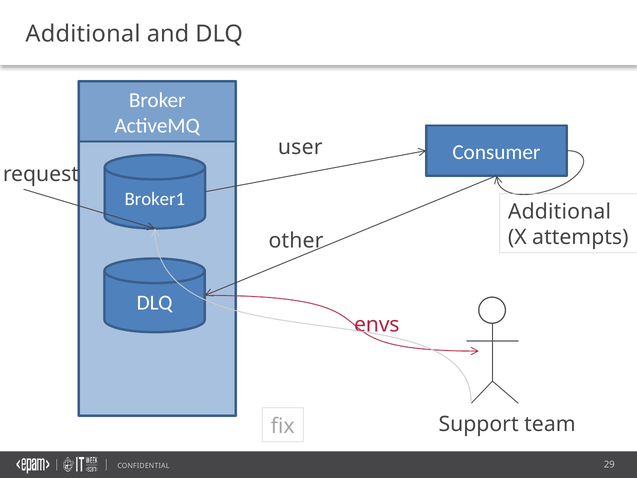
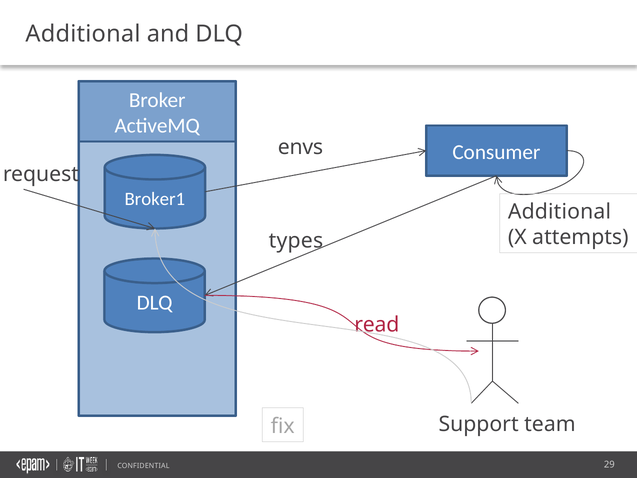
user: user -> envs (300, 147)
other: other -> types (296, 241)
envs: envs -> read (377, 324)
